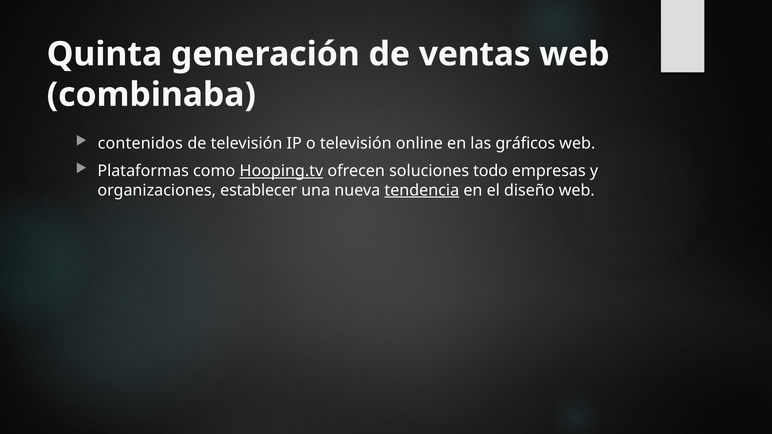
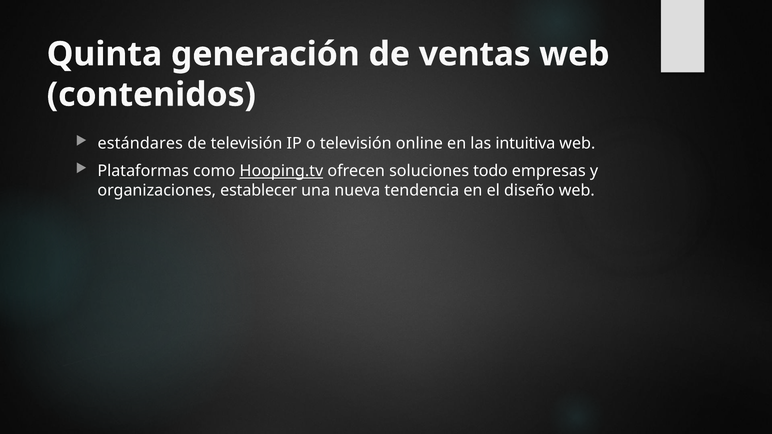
combinaba: combinaba -> contenidos (151, 95)
contenidos: contenidos -> estándares (140, 144)
gráficos: gráficos -> intuitiva (525, 144)
tendencia underline: present -> none (422, 190)
